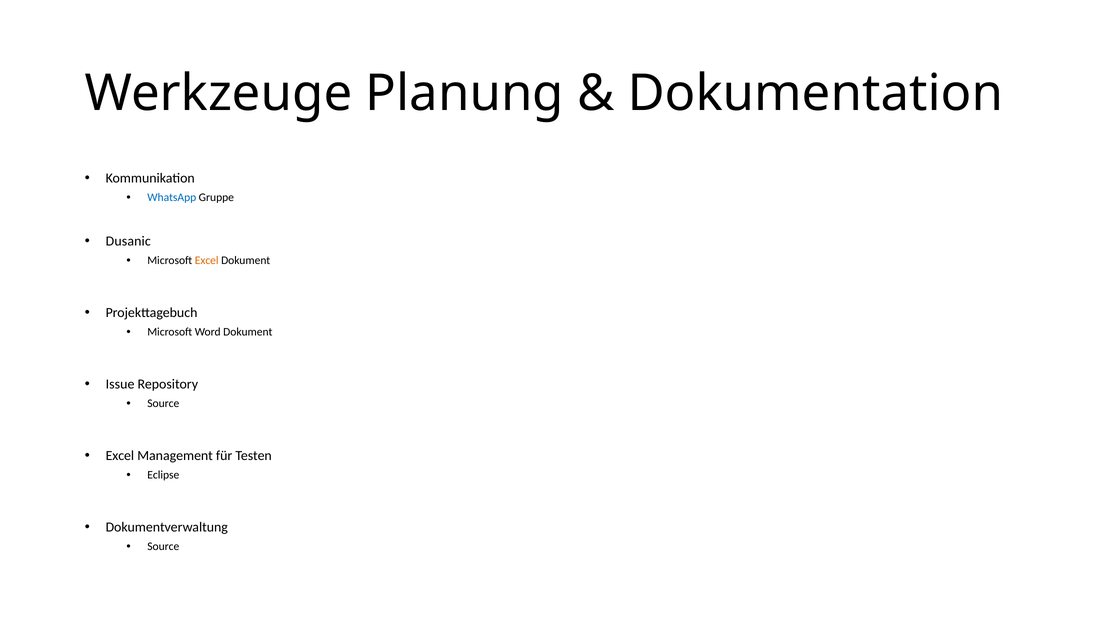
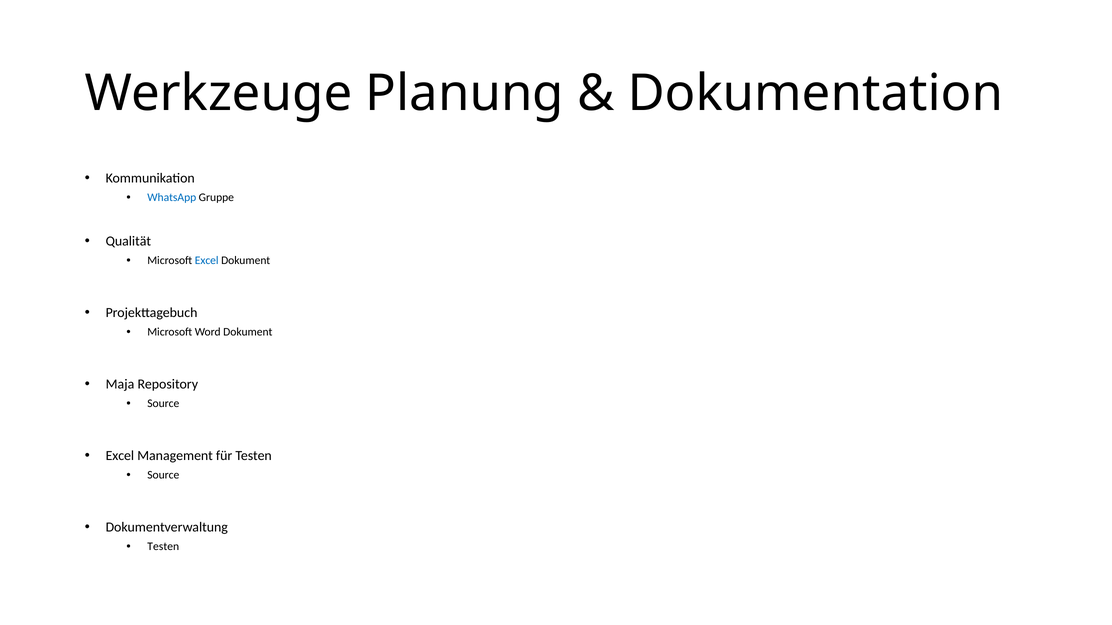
Dusanic: Dusanic -> Qualität (128, 241)
Excel colour: orange -> blue (207, 261)
Issue: Issue -> Maja (120, 384)
Eclipse: Eclipse -> Source (163, 475)
Source: Source -> Testen (163, 547)
